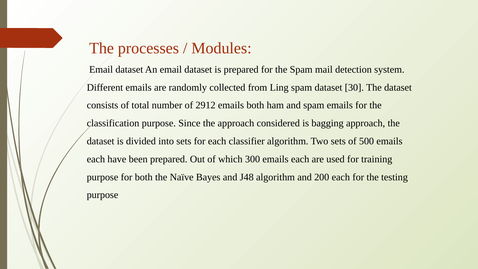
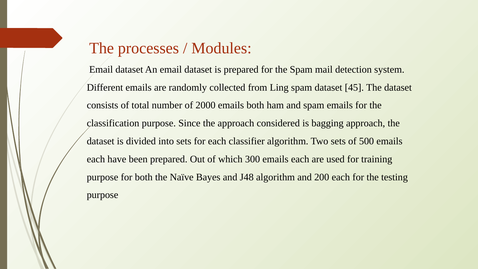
30: 30 -> 45 (354, 87)
2912: 2912 -> 2000 (206, 105)
